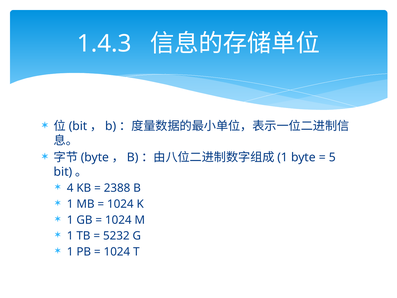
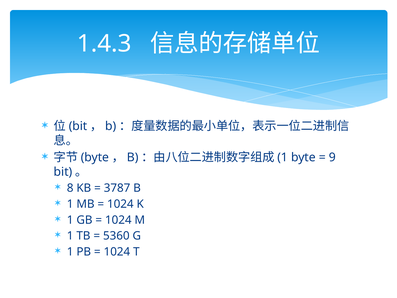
5: 5 -> 9 (332, 157)
4: 4 -> 8 (70, 188)
2388: 2388 -> 3787 (117, 188)
5232: 5232 -> 5360 (116, 236)
